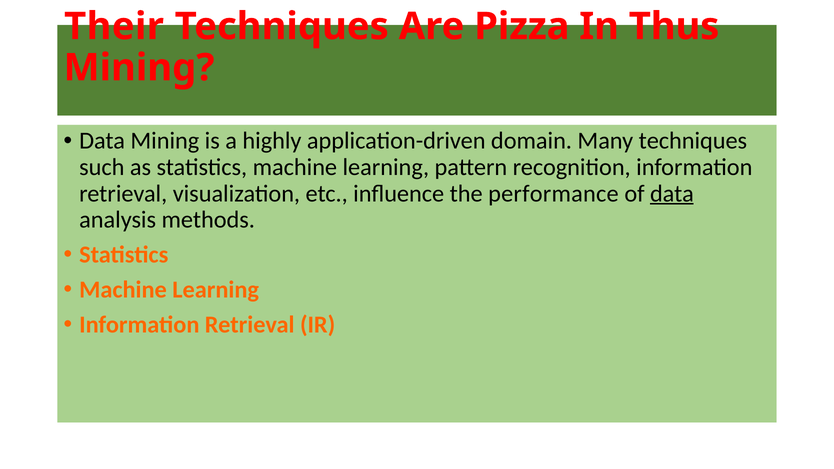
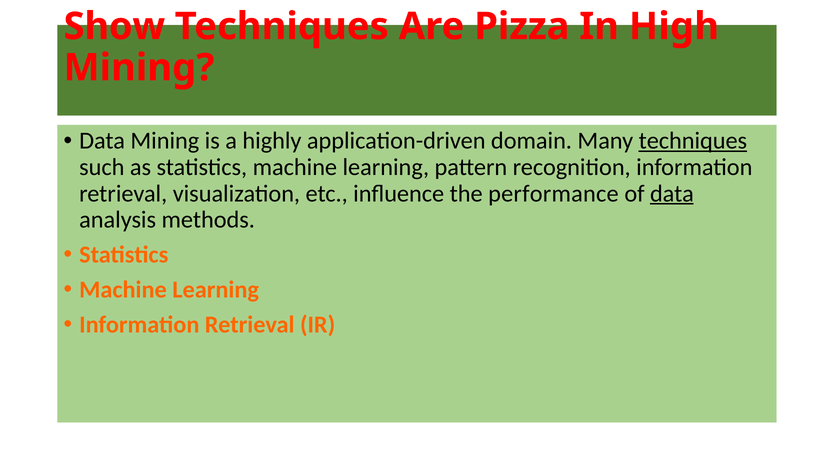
Their: Their -> Show (114, 26)
Thus: Thus -> High (674, 26)
techniques underline: none -> present (693, 141)
